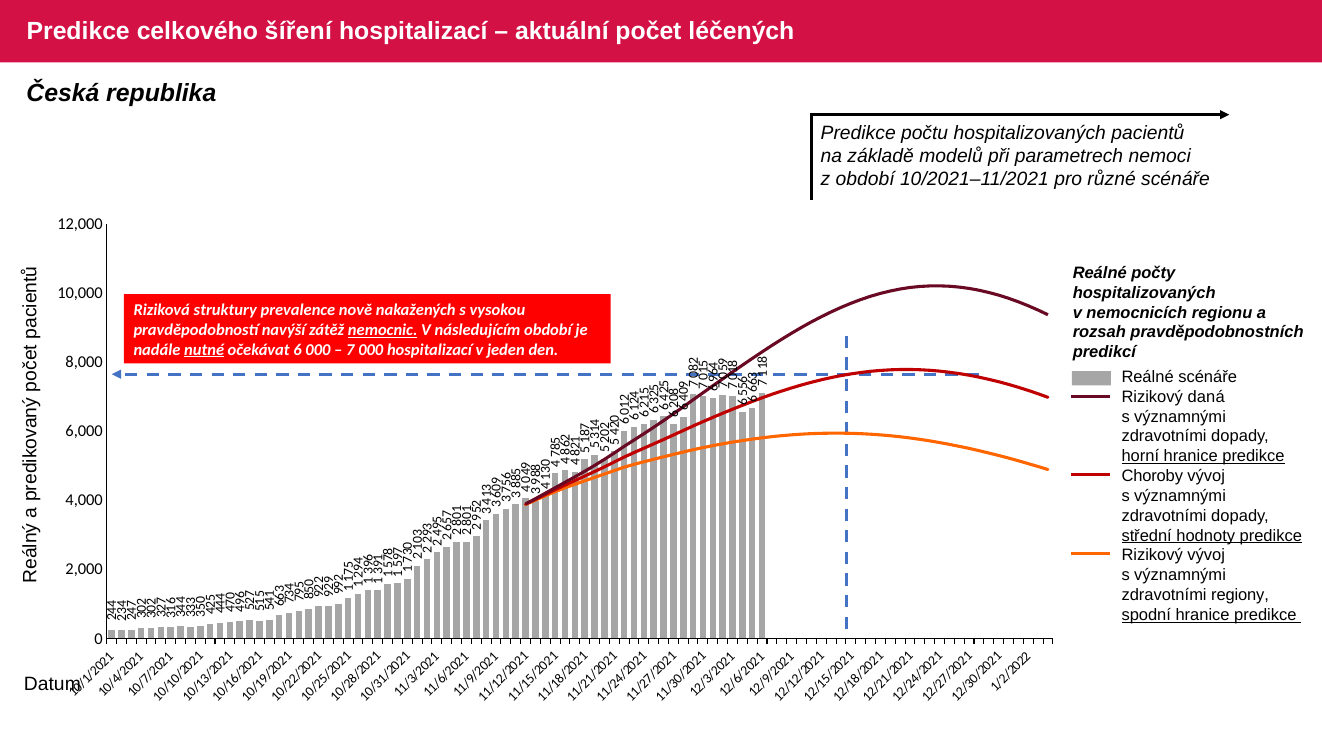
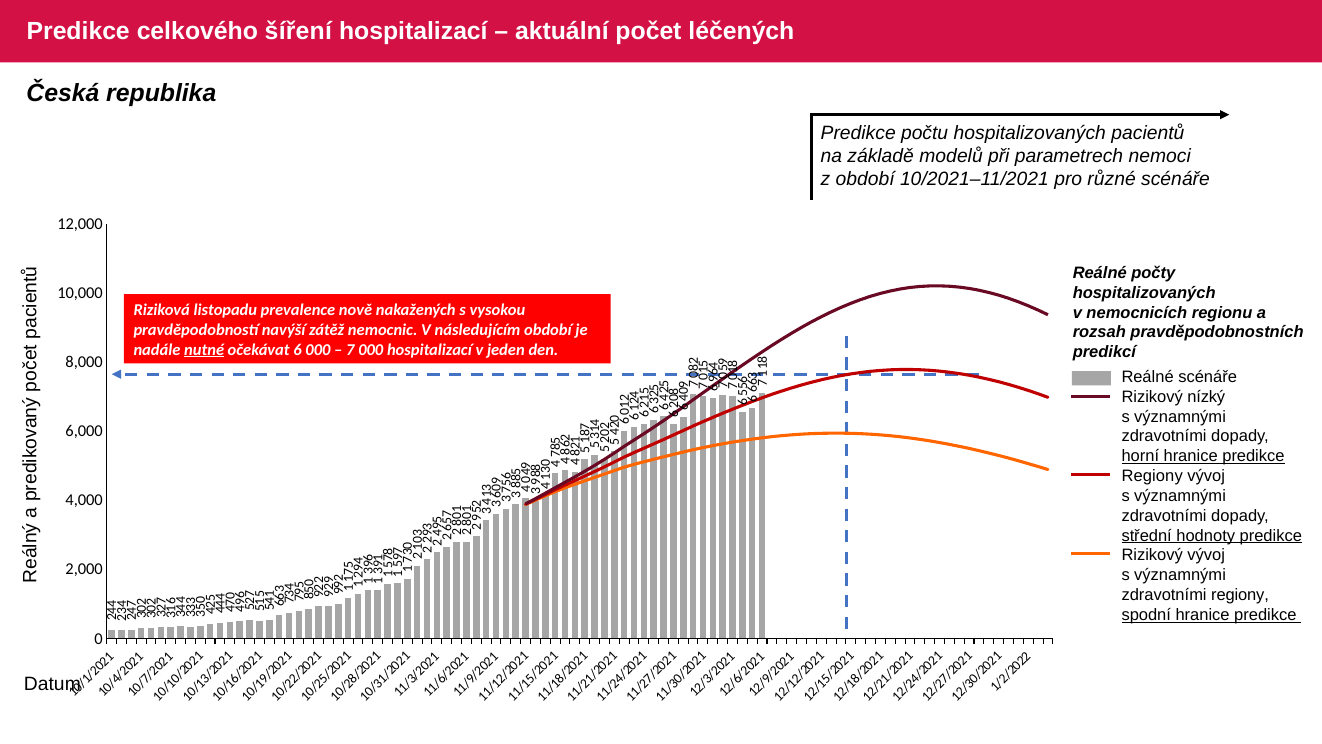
struktury: struktury -> listopadu (225, 310)
nemocnic underline: present -> none (383, 330)
daná: daná -> nízký (1206, 397)
Choroby: Choroby -> Regiony (1152, 476)
